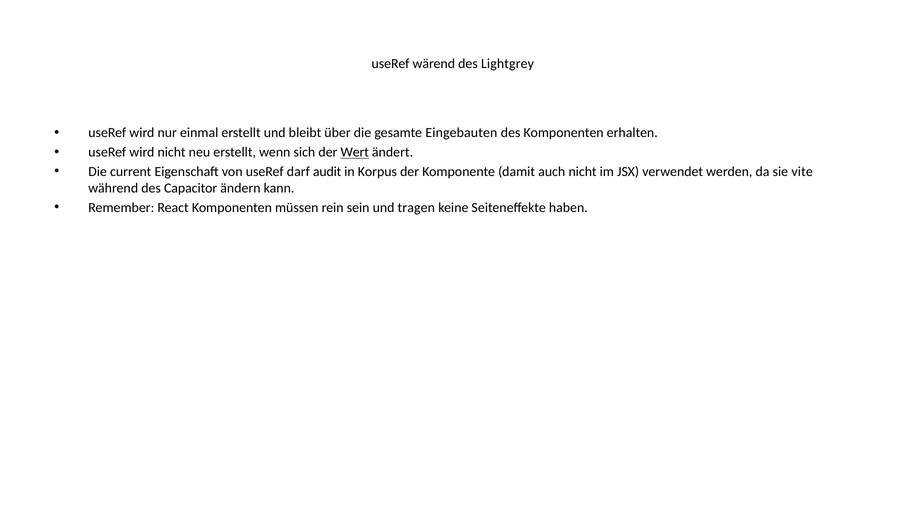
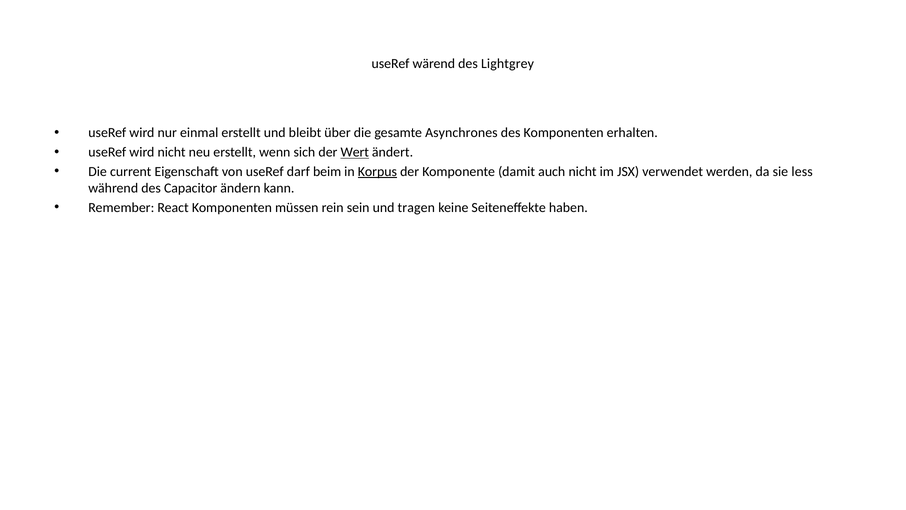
Eingebauten: Eingebauten -> Asynchrones (461, 133)
audit: audit -> beim (327, 172)
Korpus underline: none -> present (377, 172)
vite: vite -> less (802, 172)
